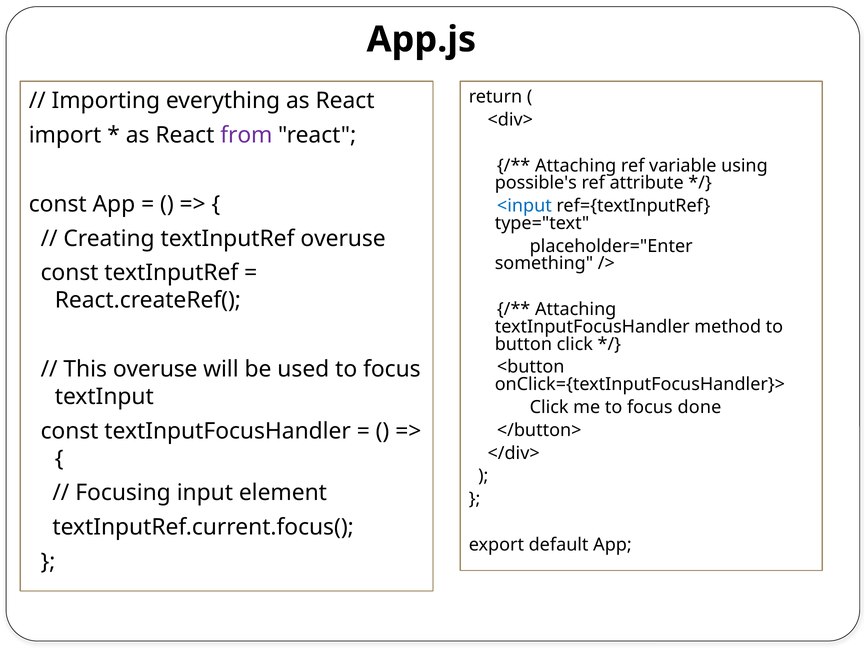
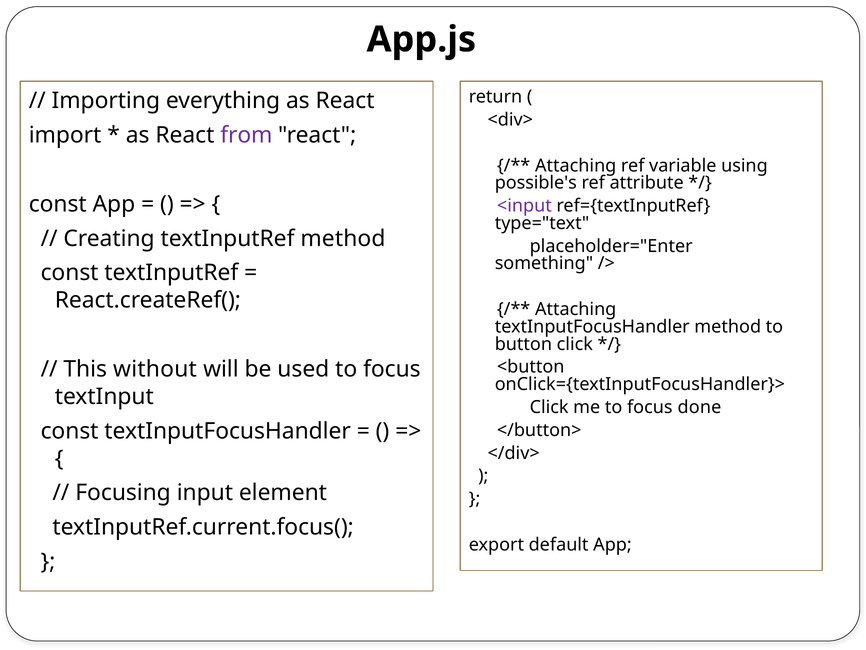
<input colour: blue -> purple (524, 206)
textInputRef overuse: overuse -> method (343, 238)
This overuse: overuse -> without (155, 369)
